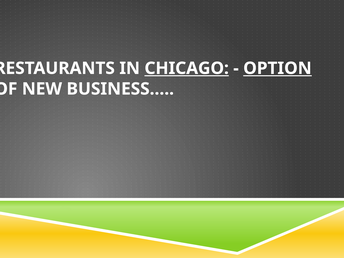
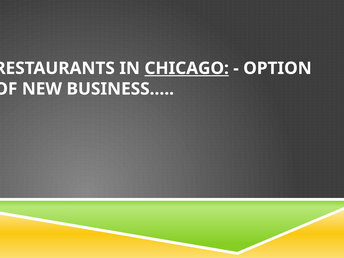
OPTION underline: present -> none (277, 68)
